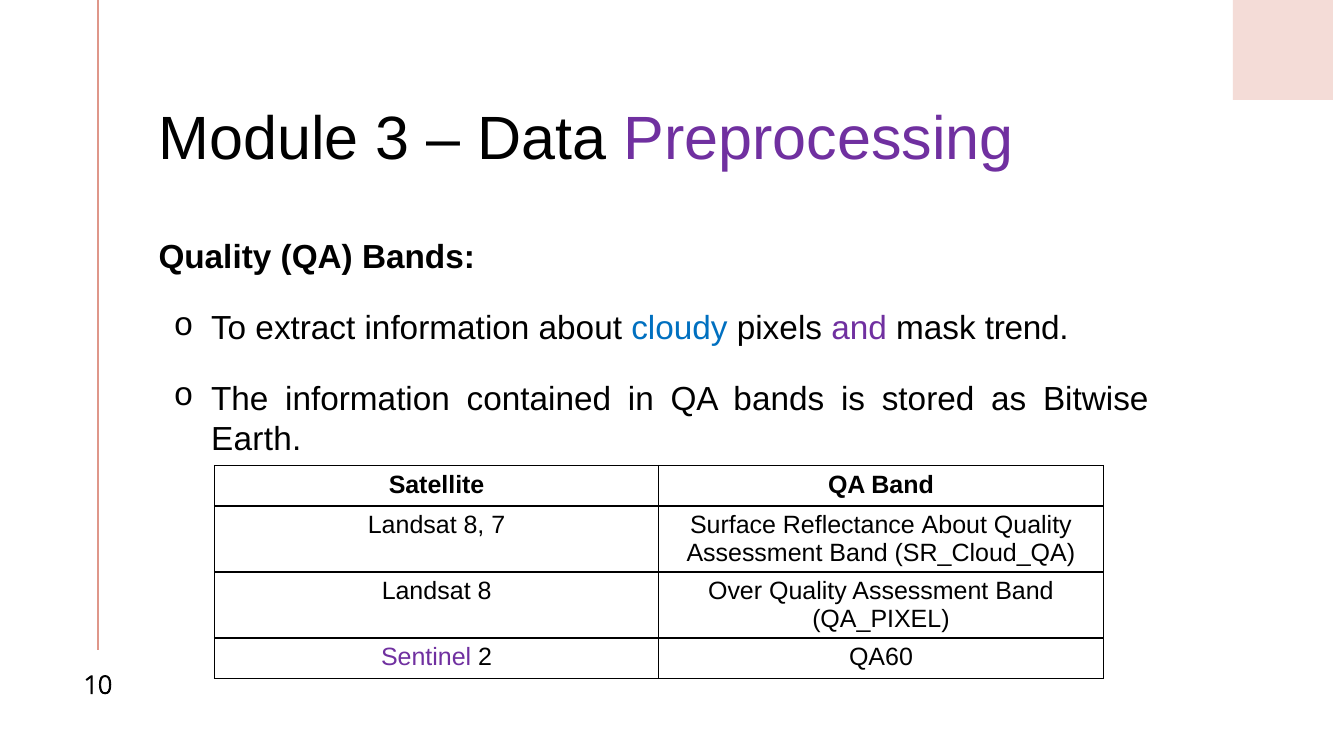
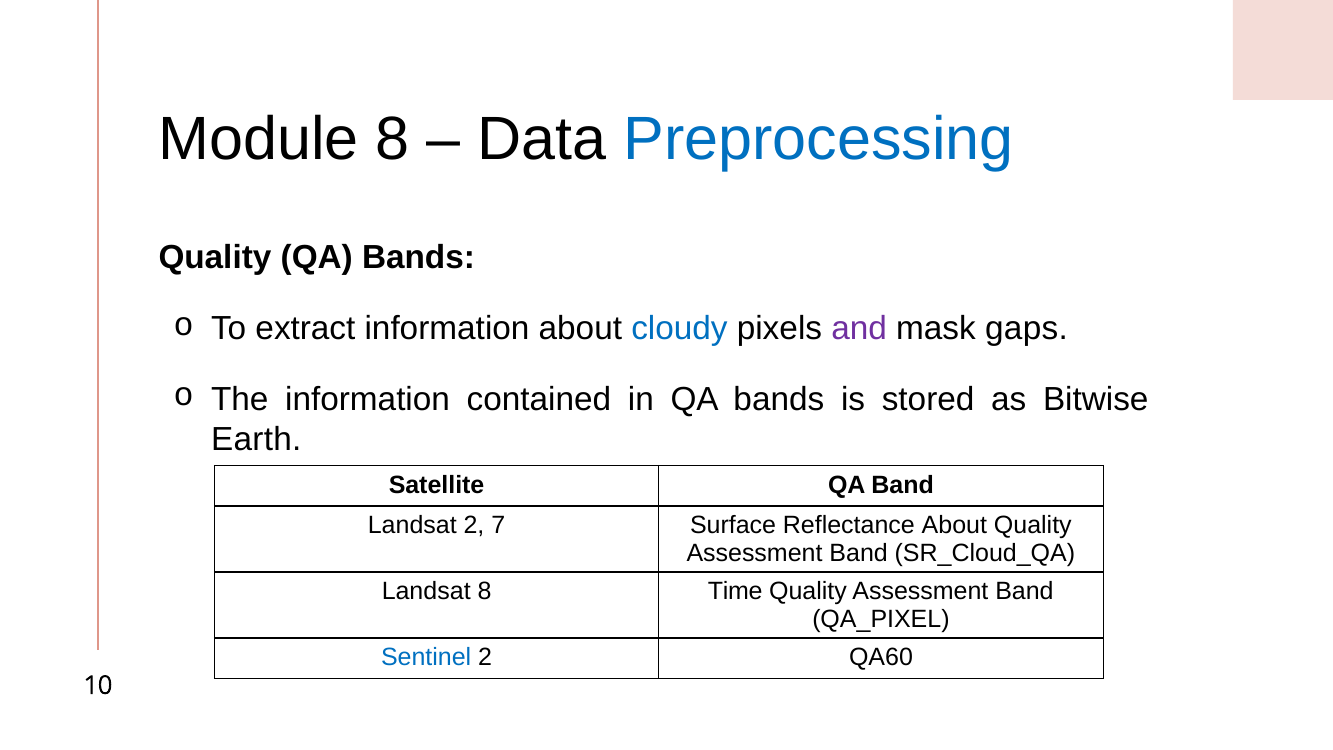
Module 3: 3 -> 8 (393, 140)
Preprocessing colour: purple -> blue (819, 140)
trend: trend -> gaps (1026, 328)
8: 8 -> 2 (474, 525)
Over: Over -> Time (735, 591)
Sentinel colour: purple -> blue (426, 657)
